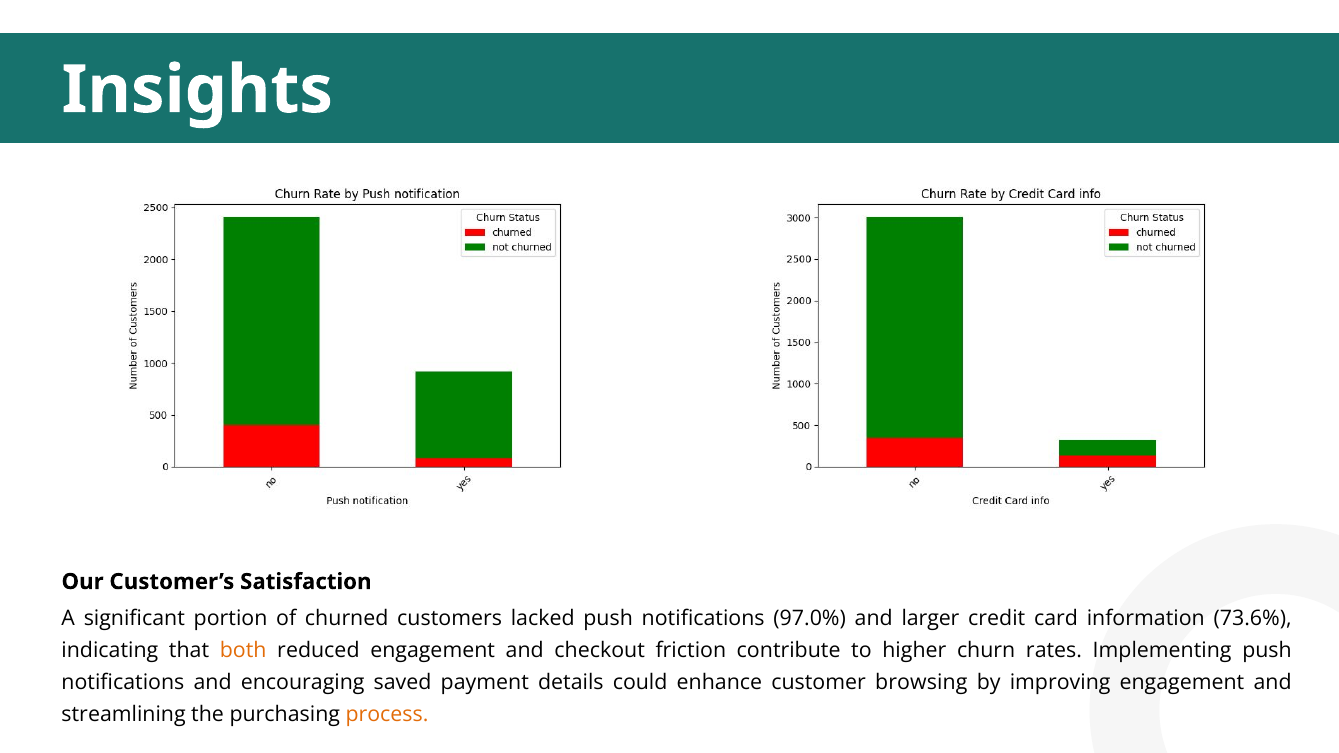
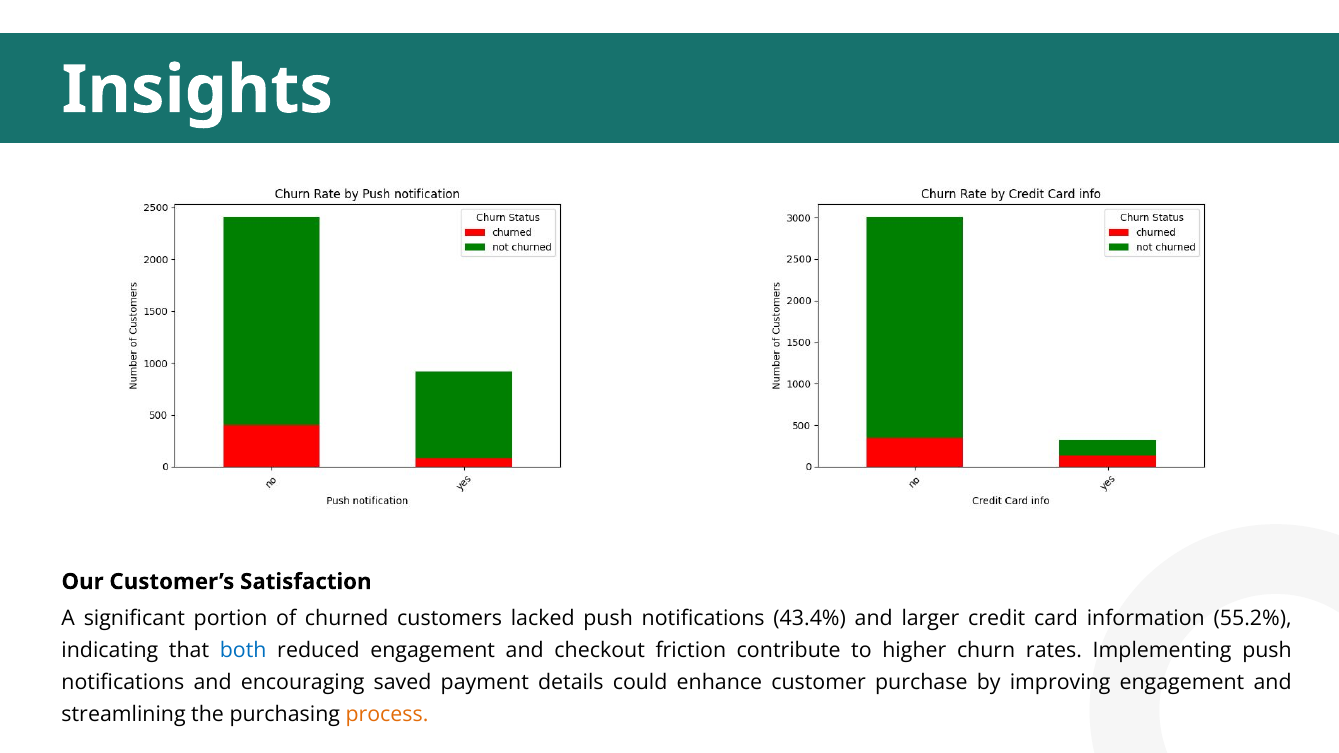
97.0%: 97.0% -> 43.4% (810, 618)
73.6%: 73.6% -> 55.2% (1253, 618)
both colour: orange -> blue (243, 650)
browsing: browsing -> purchase (921, 683)
